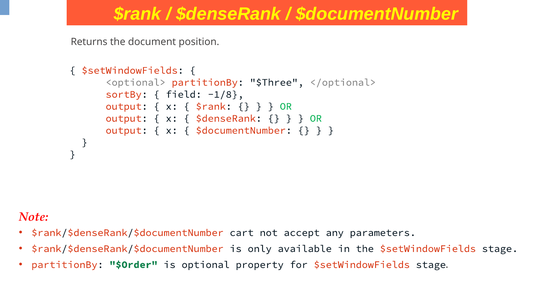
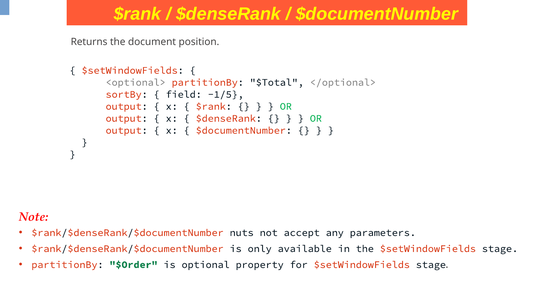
$Three: $Three -> $Total (277, 82)
-1/8: -1/8 -> -1/5 (226, 95)
cart: cart -> nuts (242, 233)
